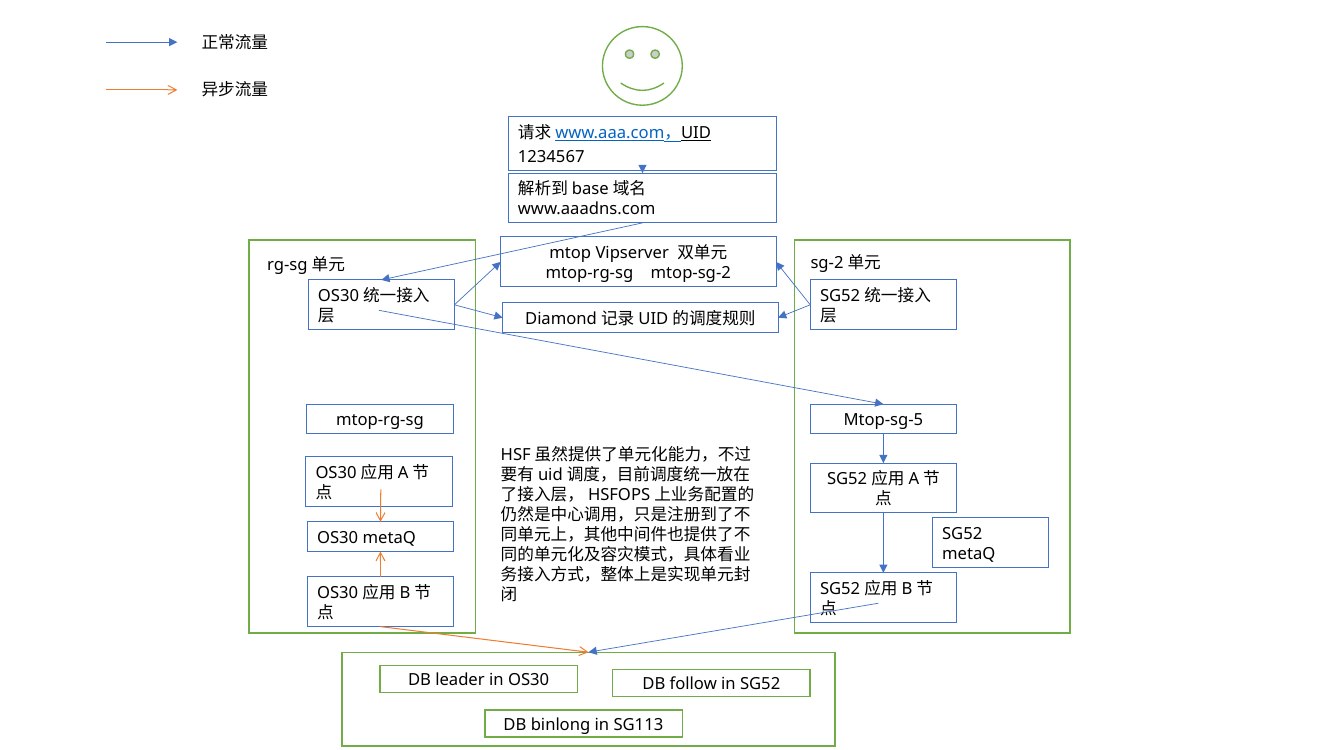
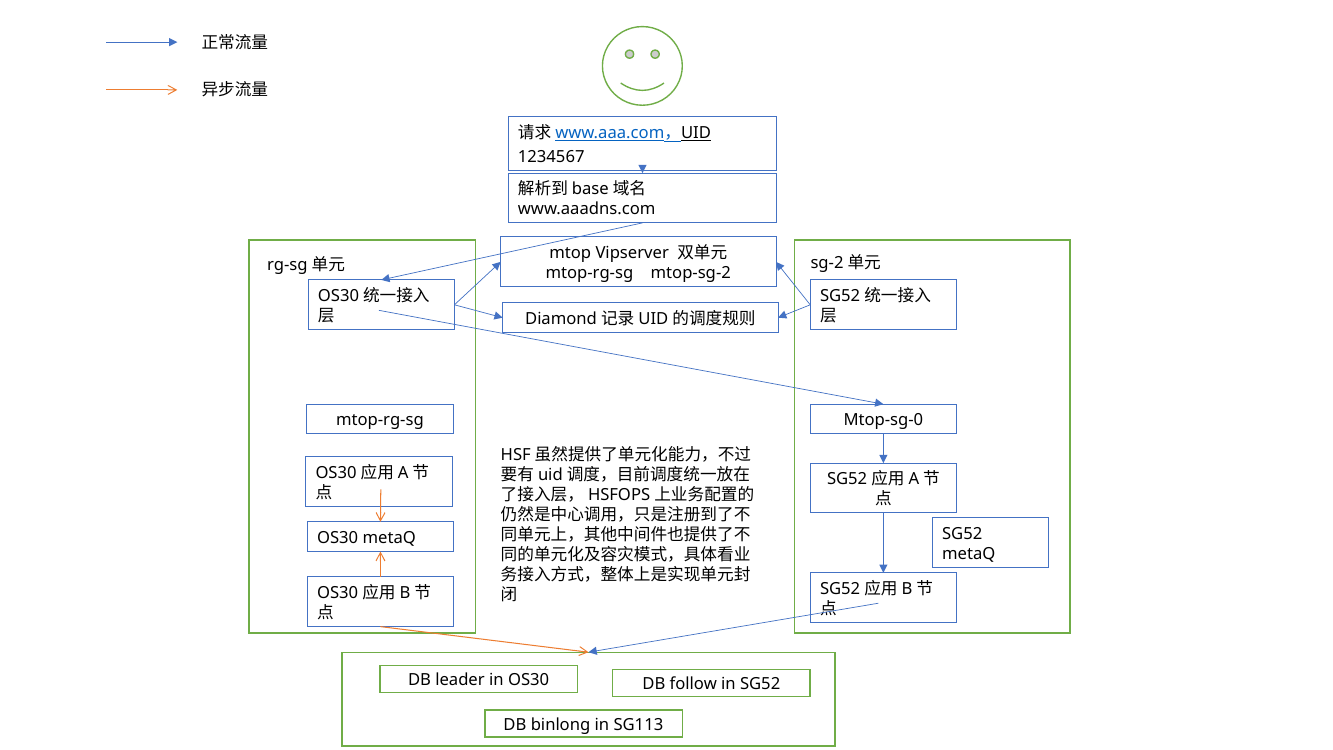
Mtop-sg-5: Mtop-sg-5 -> Mtop-sg-0 (883, 420)
